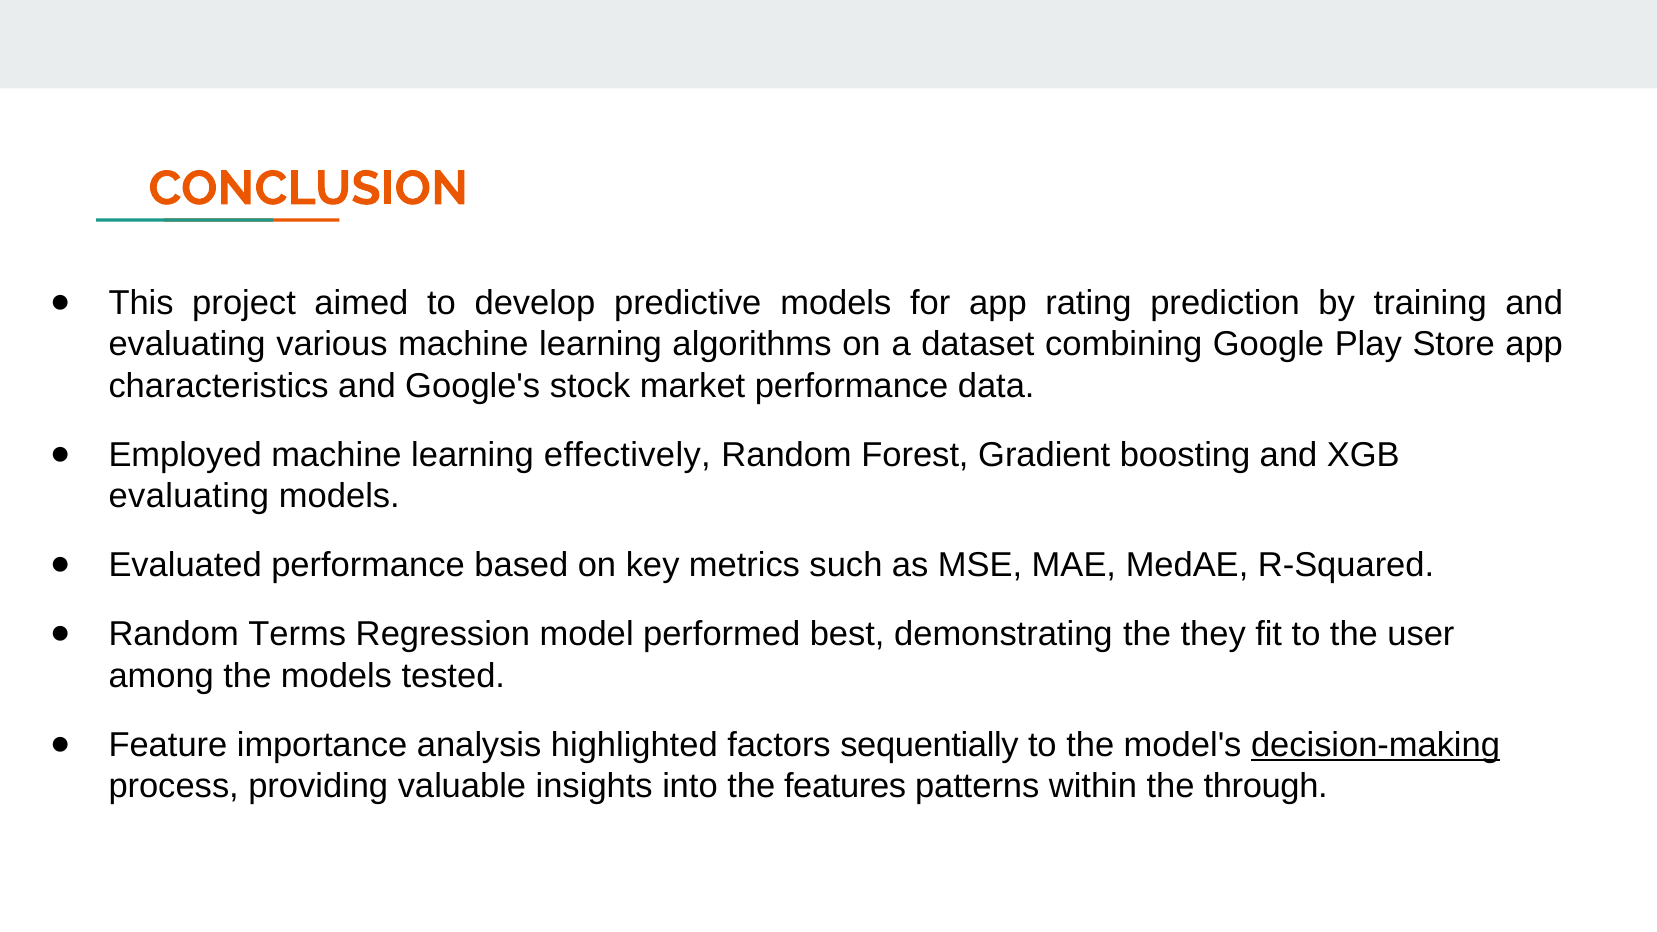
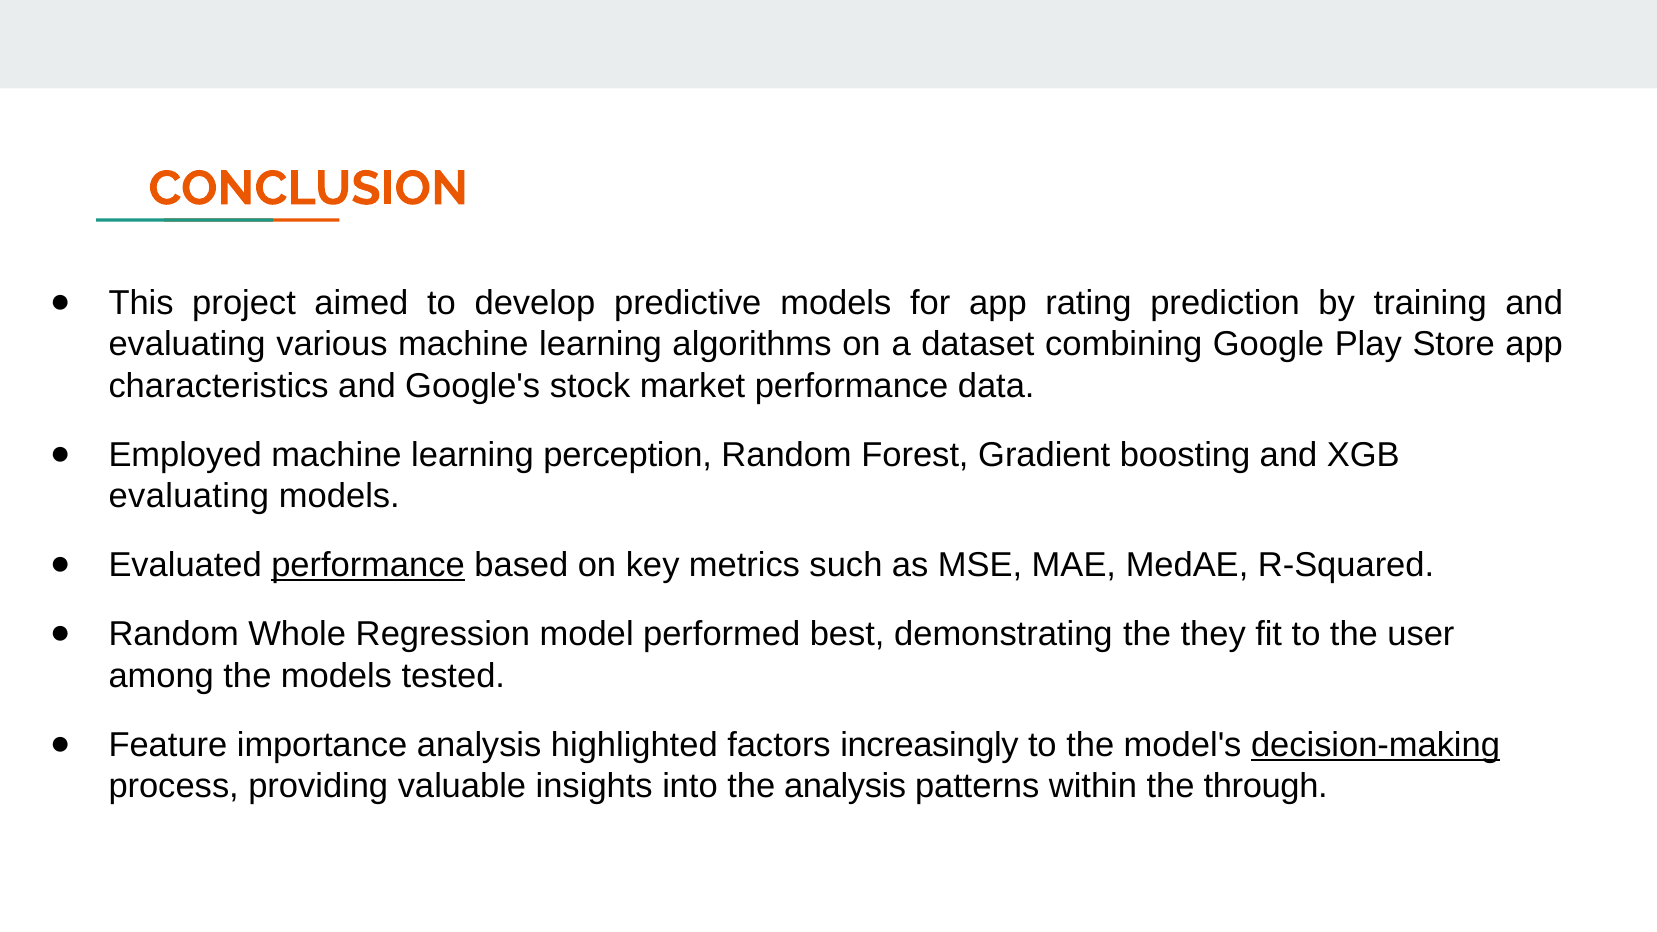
effectively: effectively -> perception (628, 455)
performance underline: none -> present (368, 565)
Terms: Terms -> Whole (297, 635)
sequentially: sequentially -> increasingly (930, 745)
the features: features -> analysis (845, 786)
